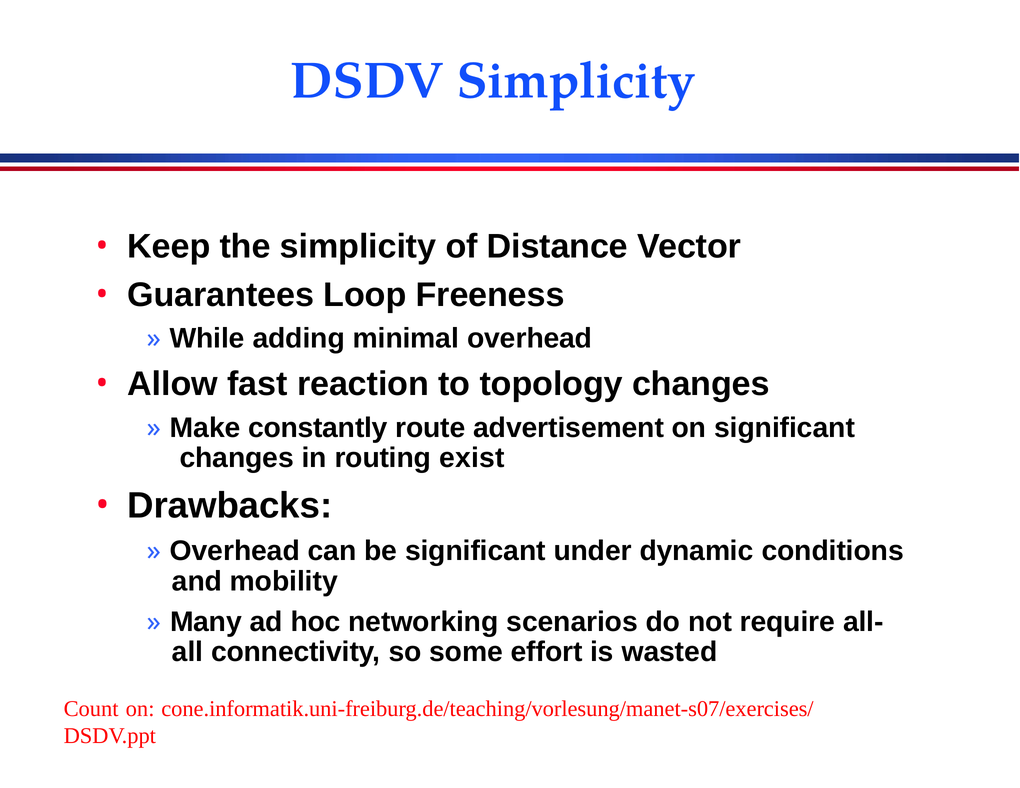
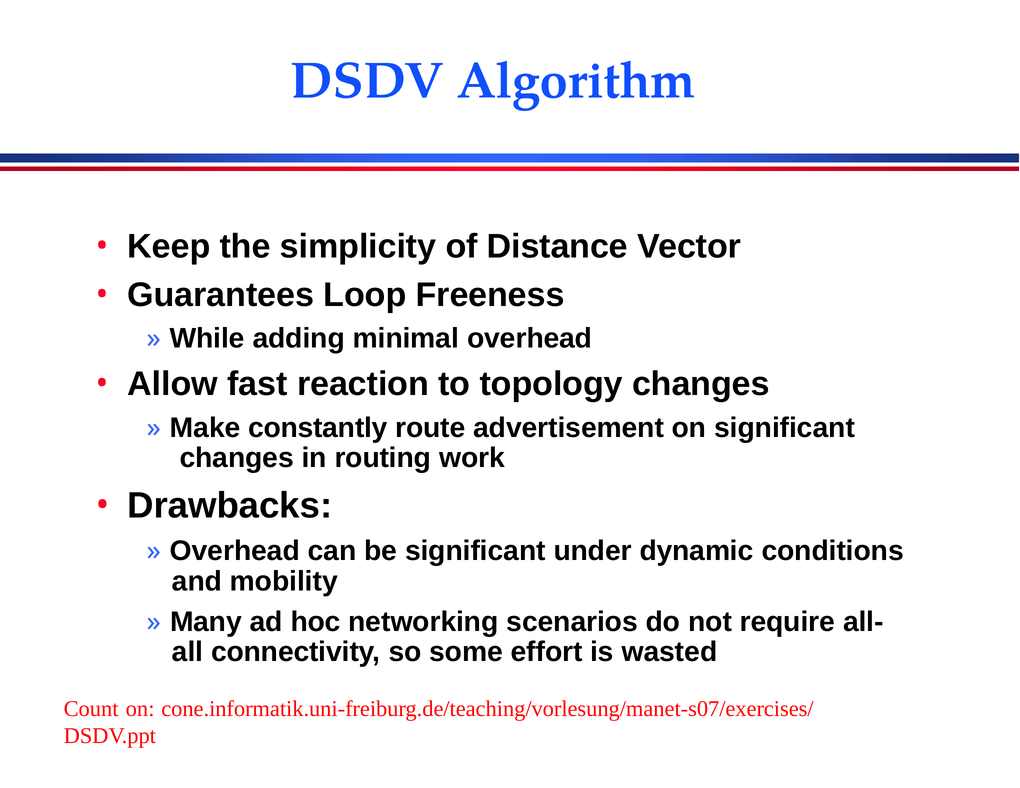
DSDV Simplicity: Simplicity -> Algorithm (576, 81)
exist: exist -> work (472, 458)
